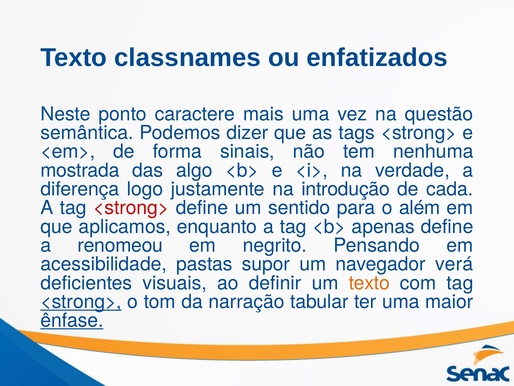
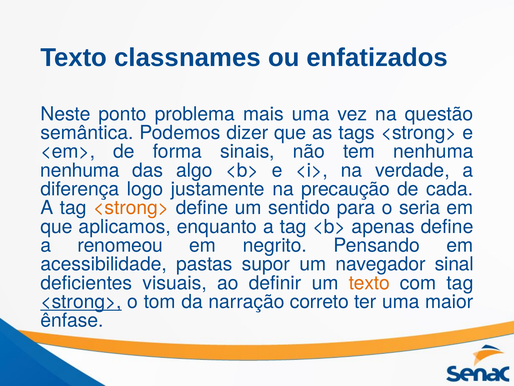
caractere: caractere -> problema (195, 114)
mostrada: mostrada -> nenhuma (80, 170)
introdução: introdução -> precaução (346, 189)
<strong> colour: red -> orange (131, 208)
além: além -> seria (420, 208)
verá: verá -> sinal (454, 264)
tabular: tabular -> correto (319, 301)
ênfase underline: present -> none (72, 320)
